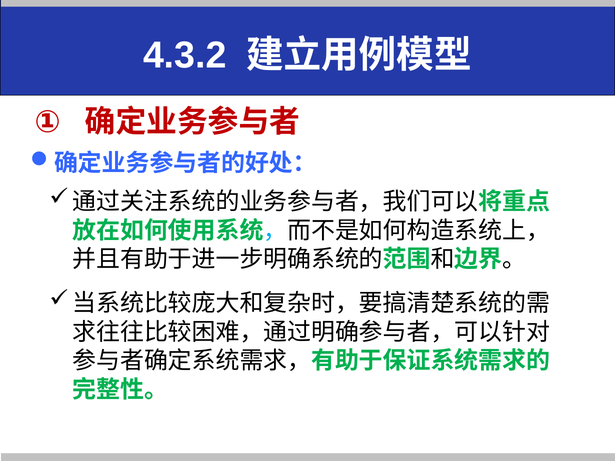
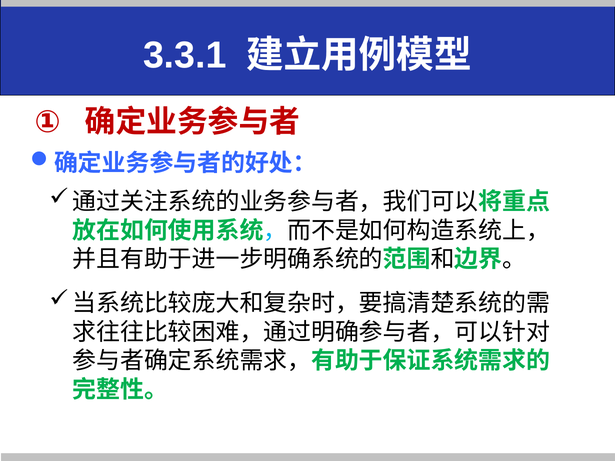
4.3.2: 4.3.2 -> 3.3.1 (185, 55)
